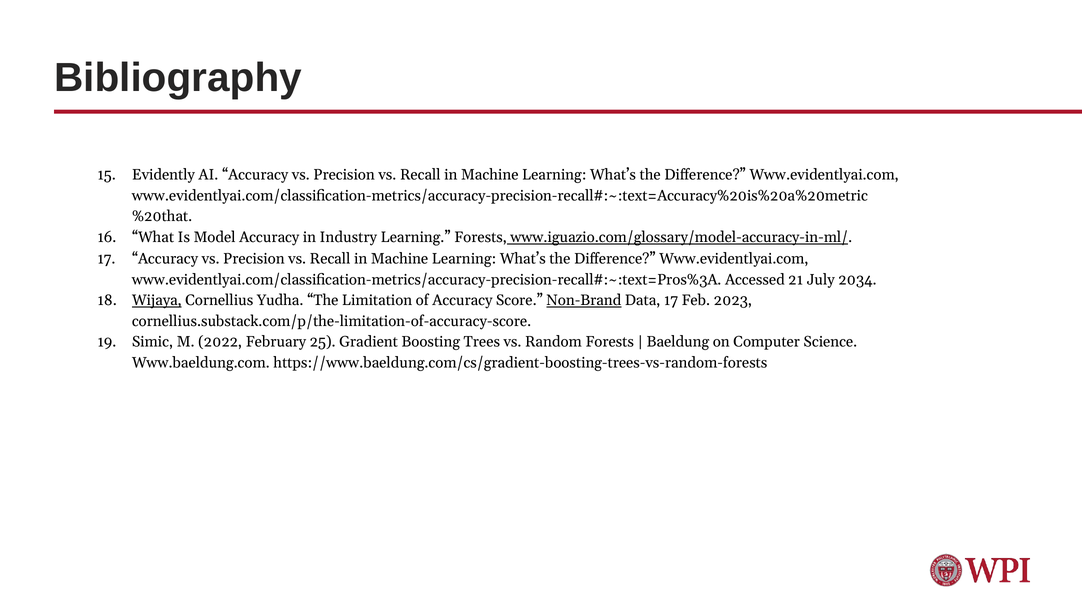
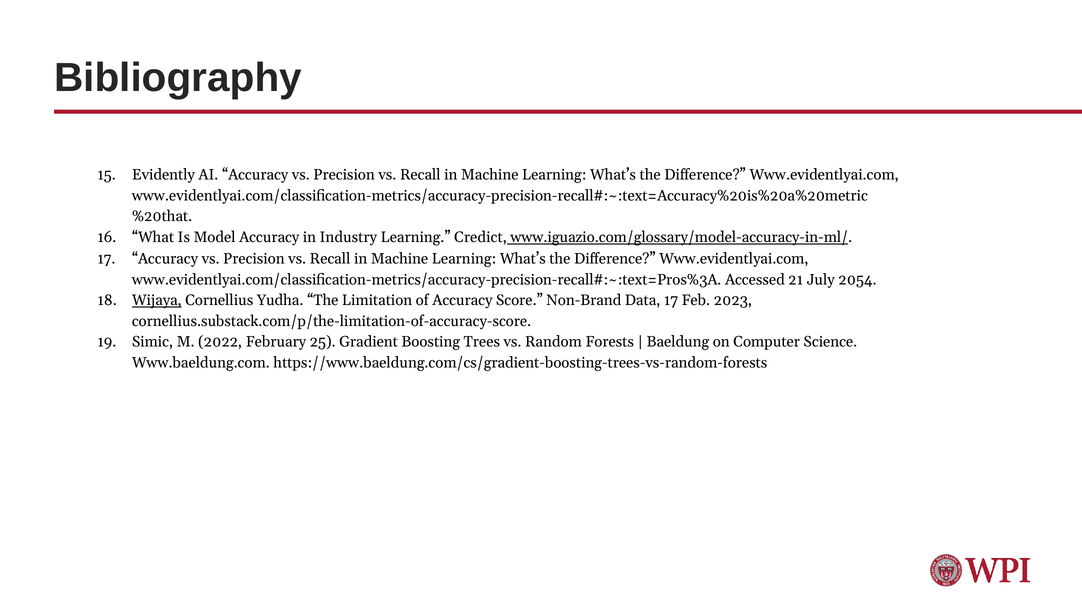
Learning Forests: Forests -> Credict (480, 237)
2034: 2034 -> 2054 (857, 279)
Non-Brand underline: present -> none (584, 300)
